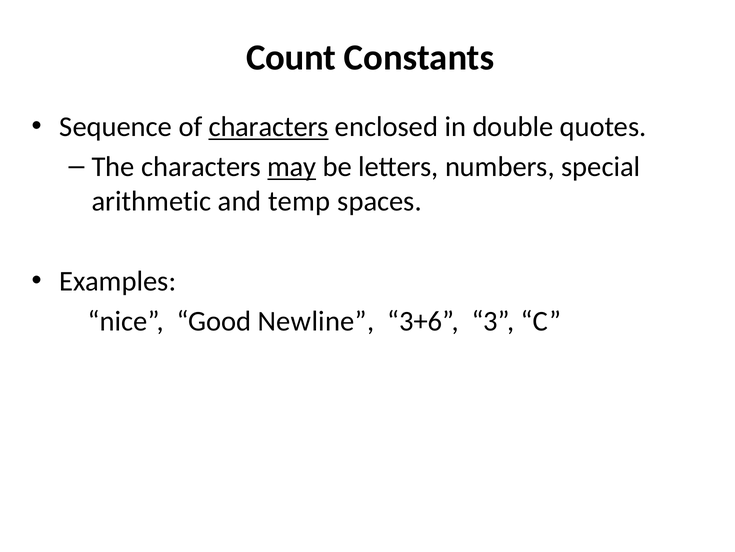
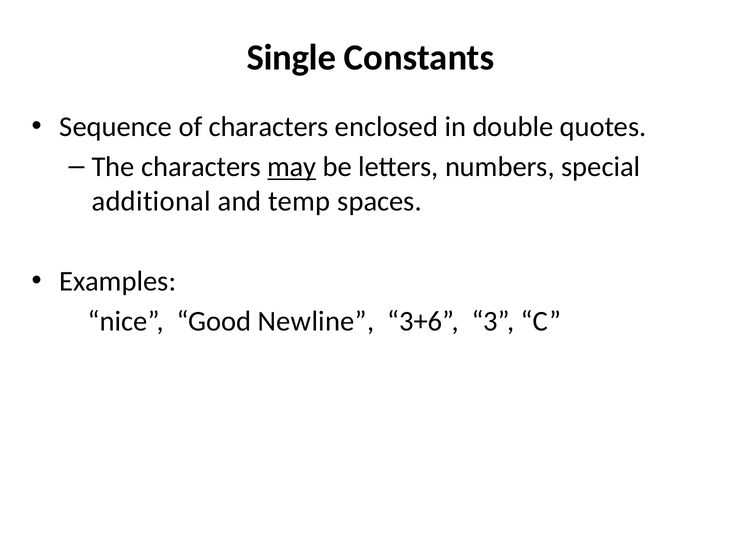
Count: Count -> Single (291, 58)
characters underline: present -> none (269, 127)
arithmetic: arithmetic -> additional (151, 201)
